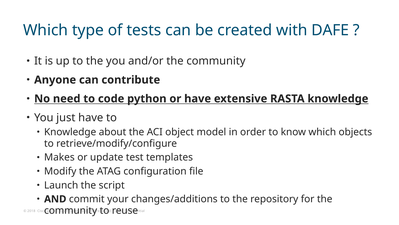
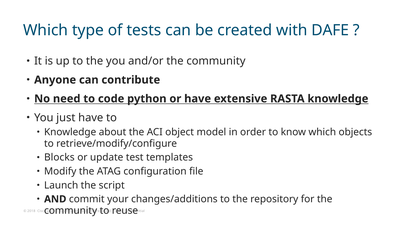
Makes: Makes -> Blocks (59, 157)
